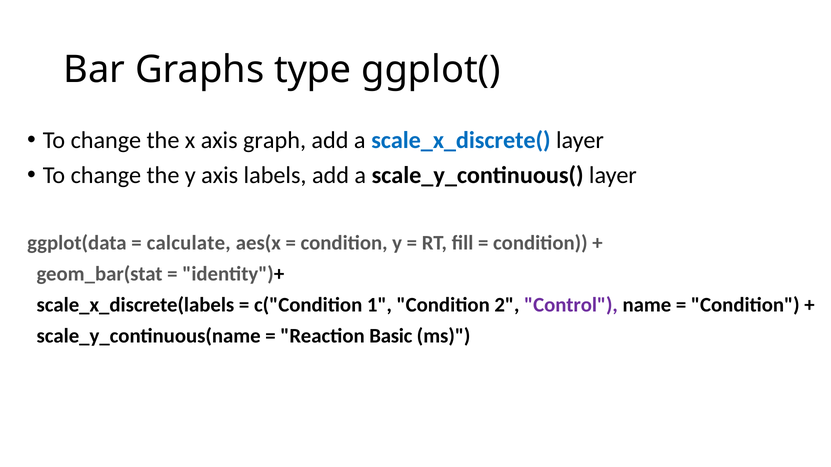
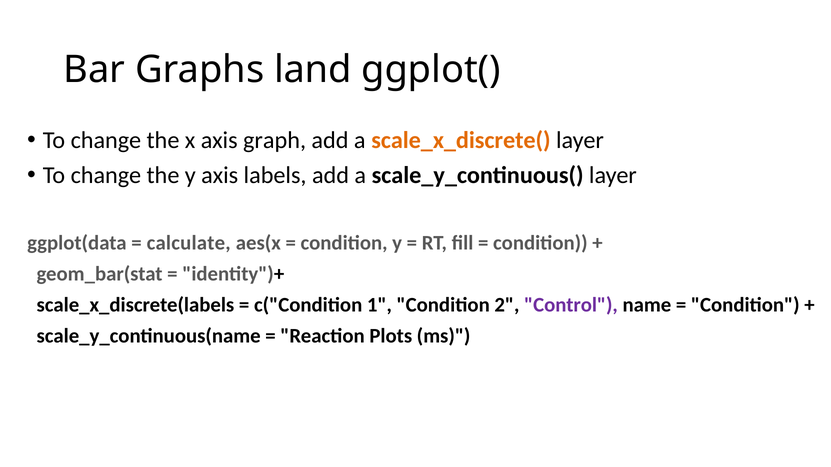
type: type -> land (313, 70)
scale_x_discrete( colour: blue -> orange (461, 140)
Basic: Basic -> Plots (391, 336)
